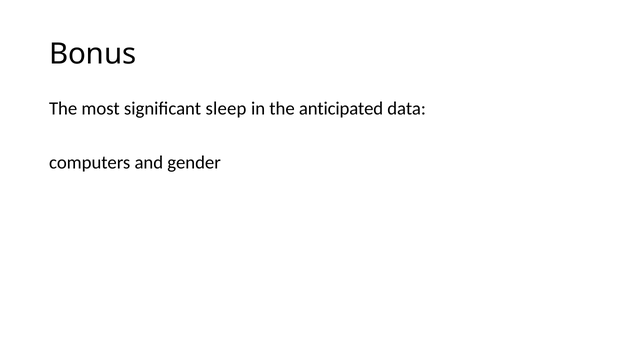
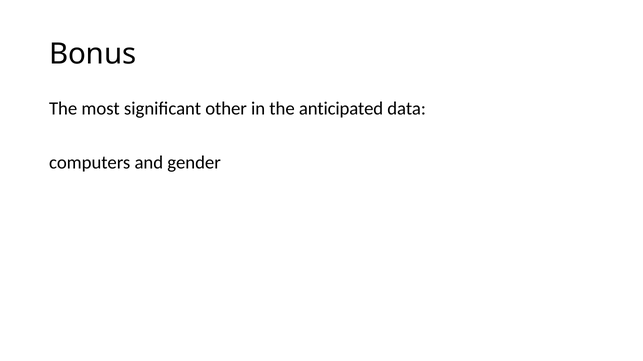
sleep: sleep -> other (226, 109)
